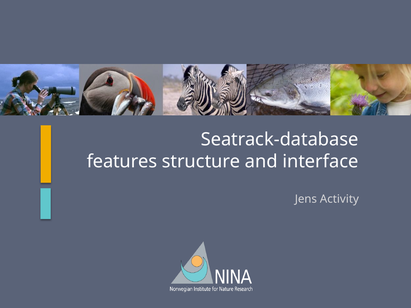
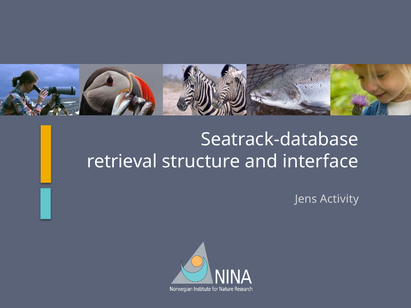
features: features -> retrieval (122, 161)
